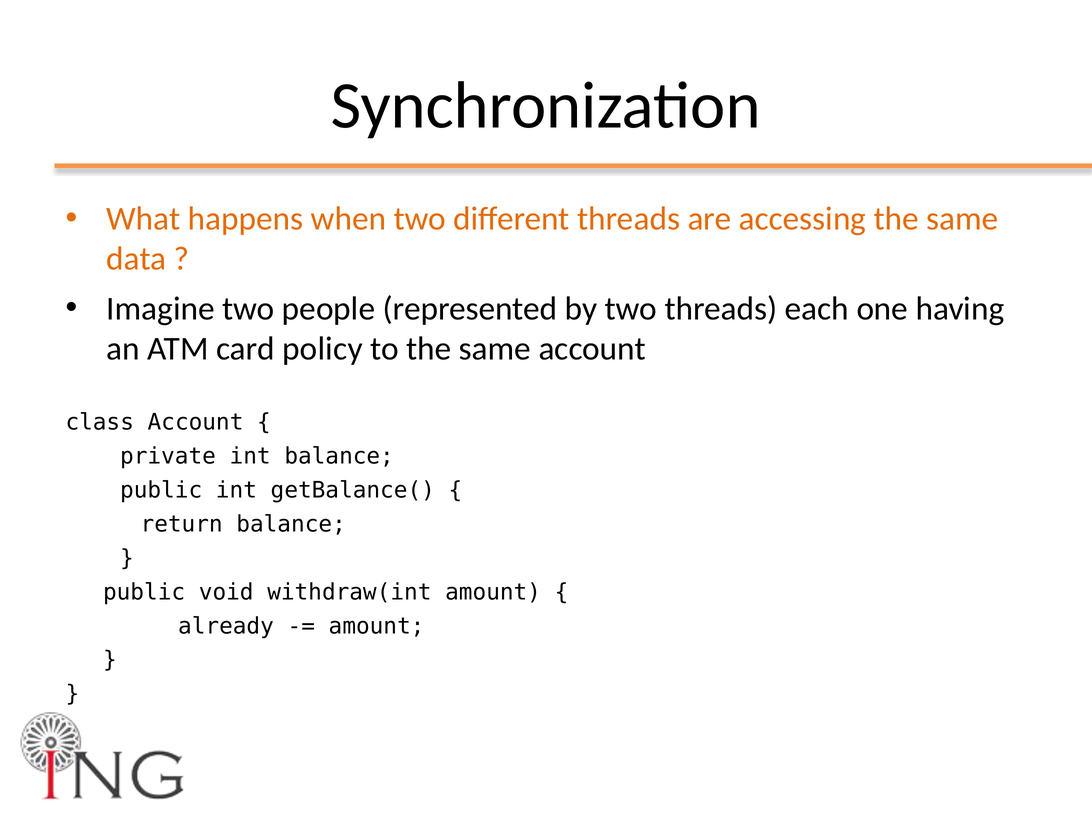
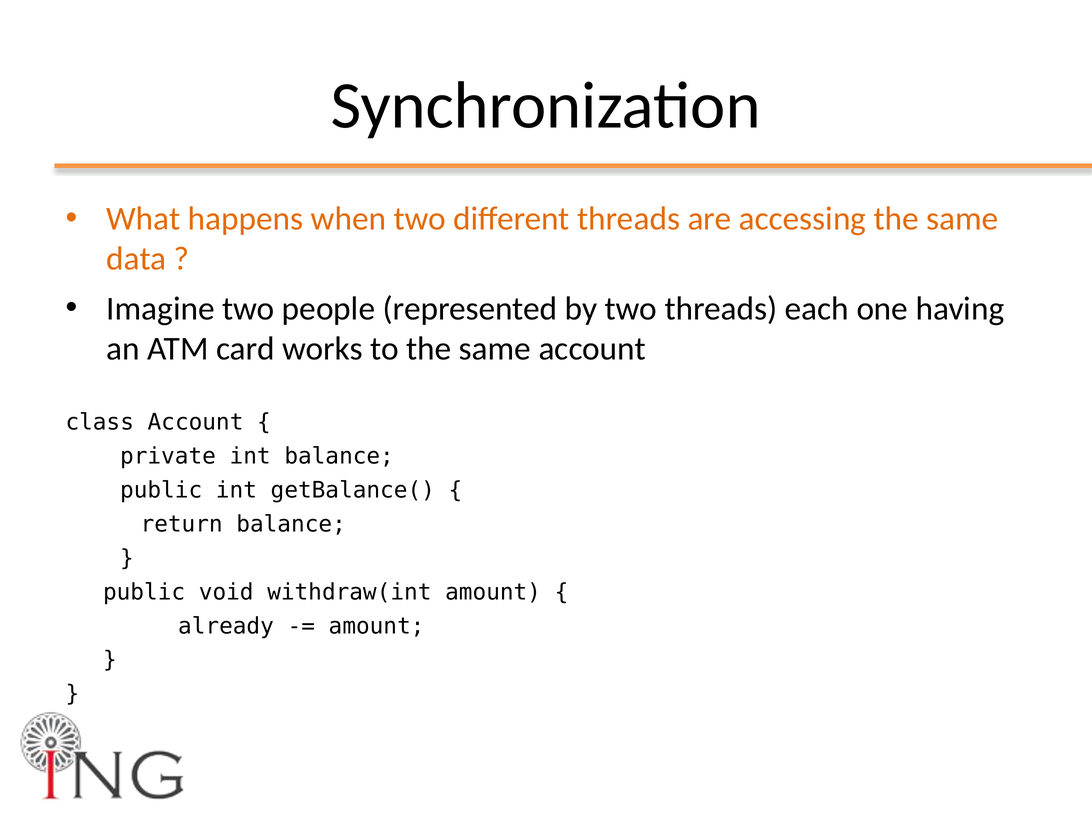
policy: policy -> works (323, 349)
